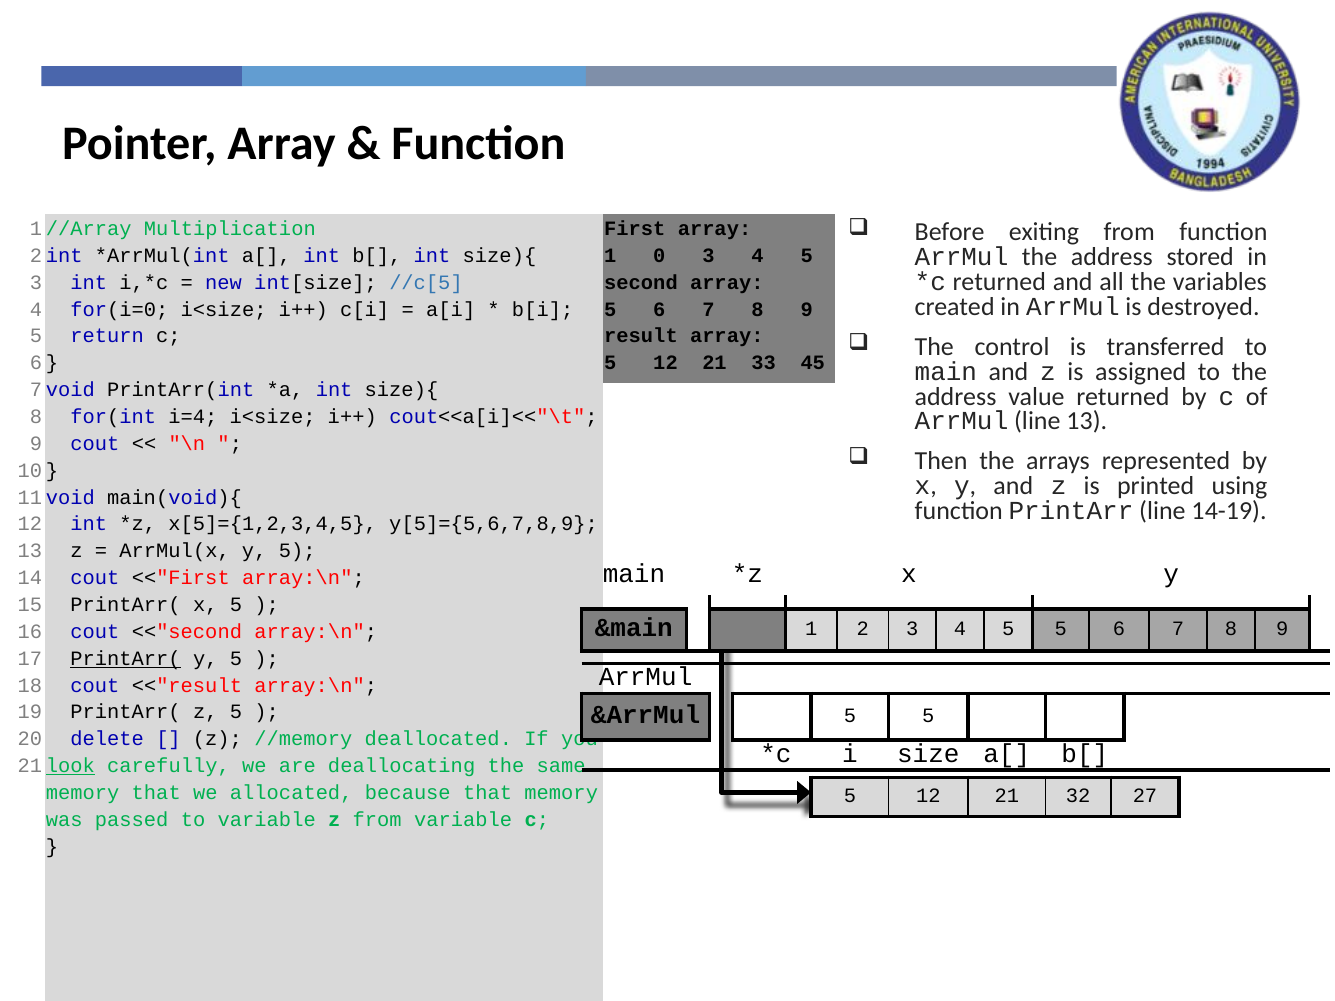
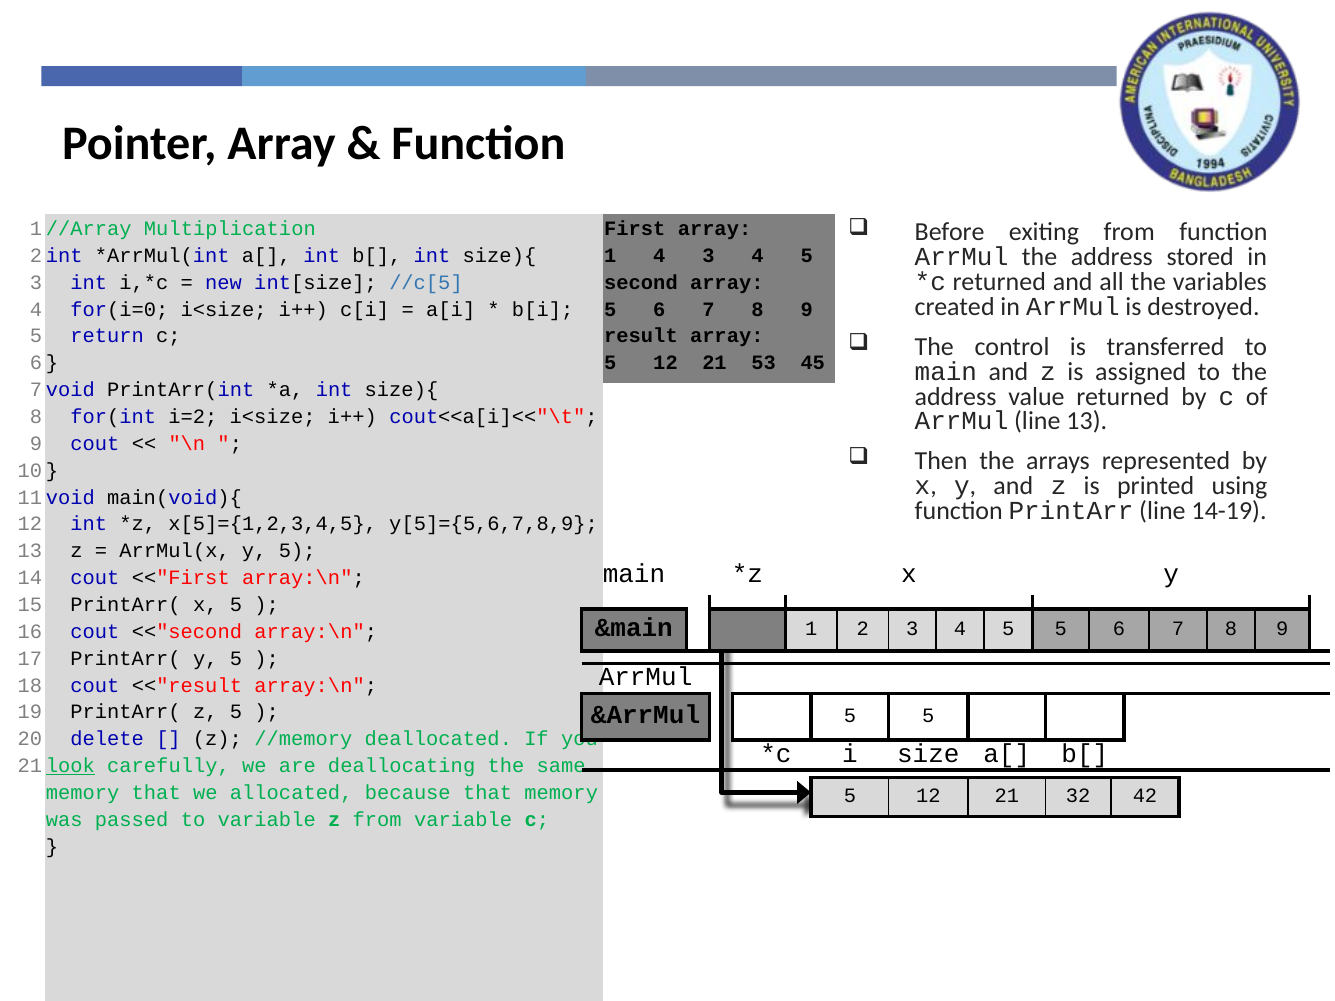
1 0: 0 -> 4 (659, 256)
33: 33 -> 53 (764, 363)
i=4: i=4 -> i=2 (193, 417)
PrintArr( underline: present -> none (126, 659)
27: 27 -> 42 (1145, 796)
